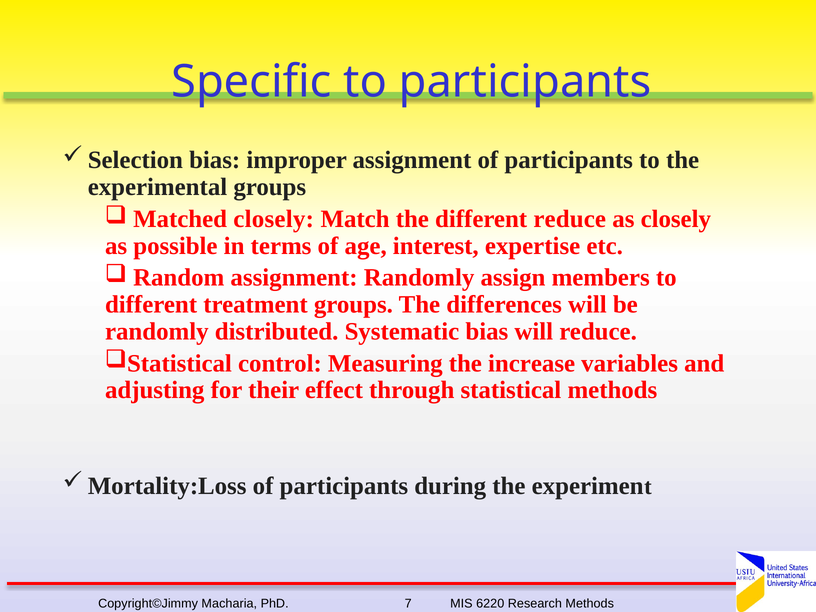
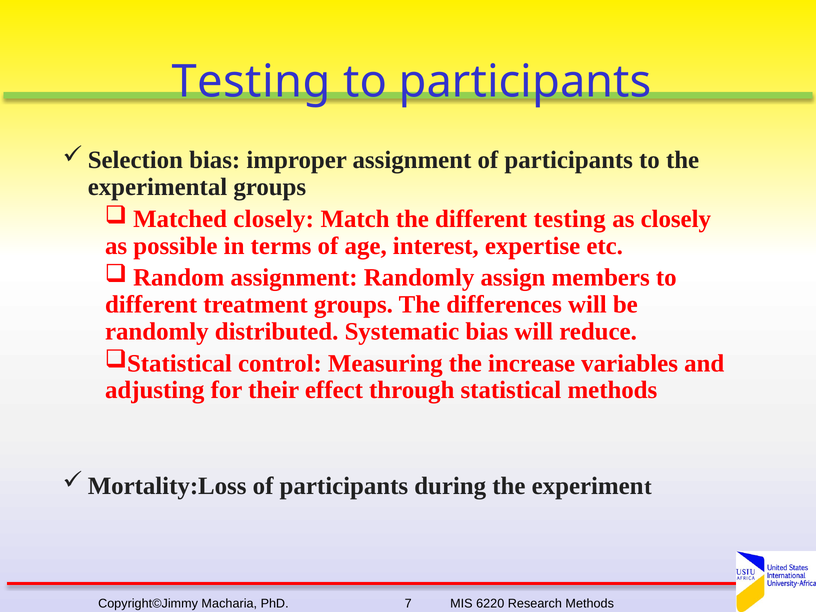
Specific: Specific -> Testing (251, 82)
different reduce: reduce -> testing (570, 219)
